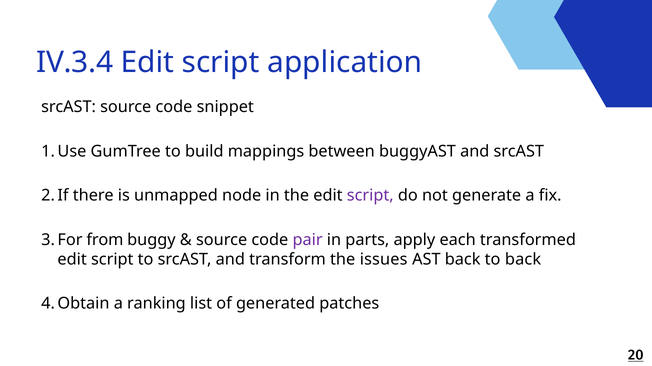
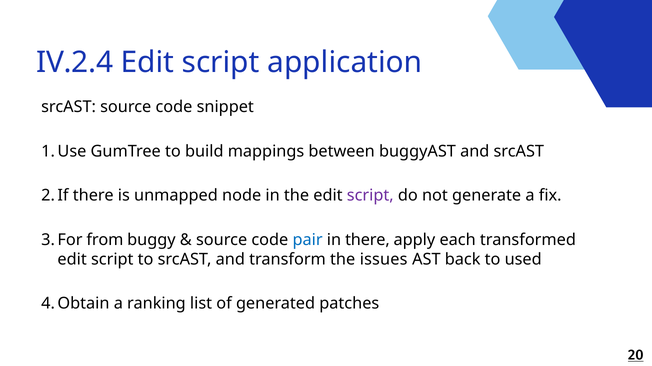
IV.3.4: IV.3.4 -> IV.2.4 (75, 62)
pair colour: purple -> blue (308, 240)
in parts: parts -> there (367, 240)
to back: back -> used (523, 260)
